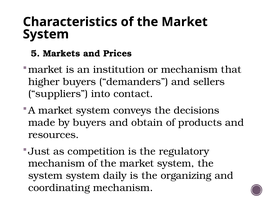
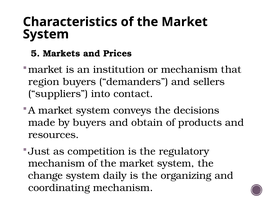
higher: higher -> region (44, 82)
system: system -> change (45, 175)
